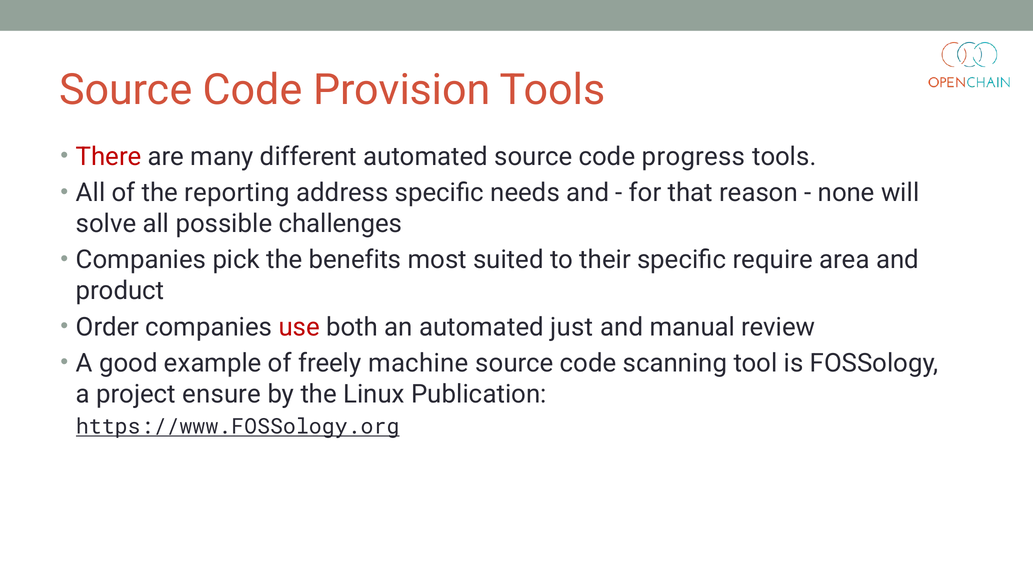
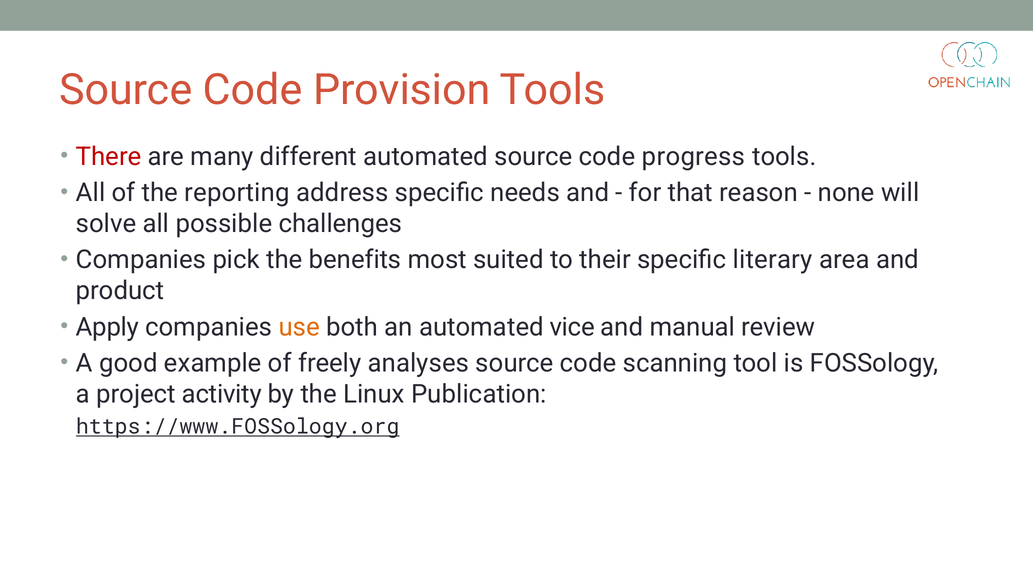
require: require -> literary (773, 260)
Order: Order -> Apply (108, 327)
use colour: red -> orange (299, 327)
just: just -> vice (572, 327)
machine: machine -> analyses (418, 363)
ensure: ensure -> activity (222, 394)
